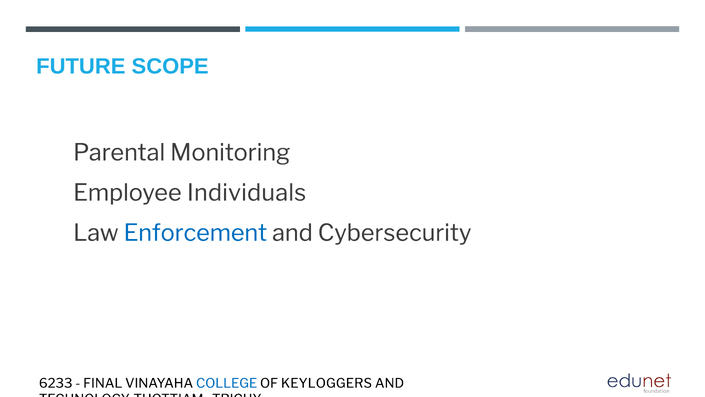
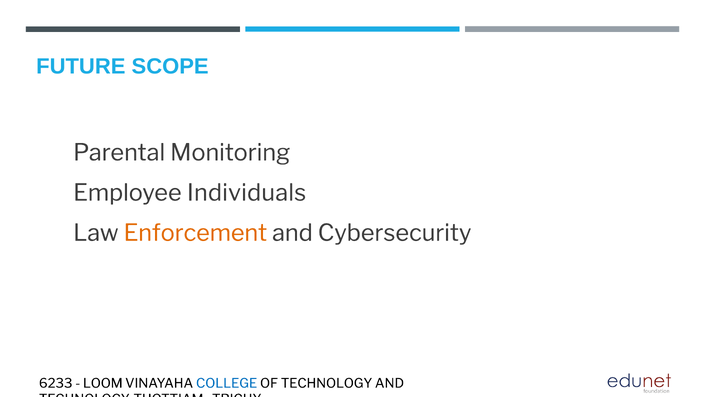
Enforcement colour: blue -> orange (195, 233)
FINAL: FINAL -> LOOM (103, 383)
OF KEYLOGGERS: KEYLOGGERS -> TECHNOLOGY (327, 383)
